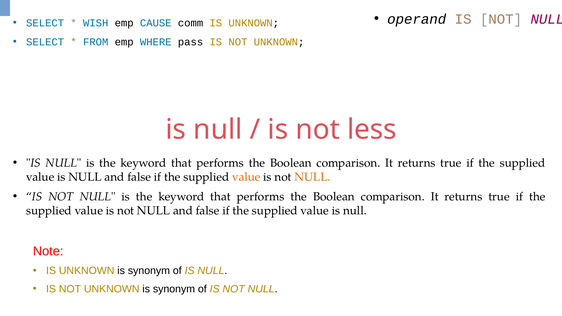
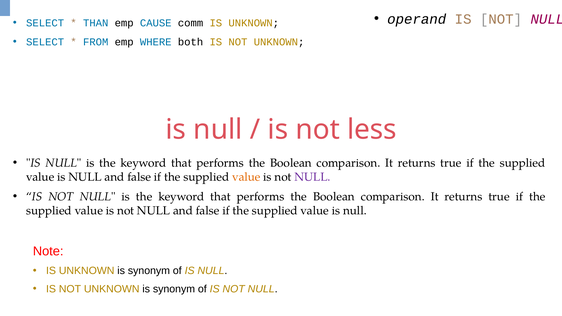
WISH: WISH -> THAN (96, 23)
pass: pass -> both (191, 42)
NULL colour: orange -> purple (312, 177)
